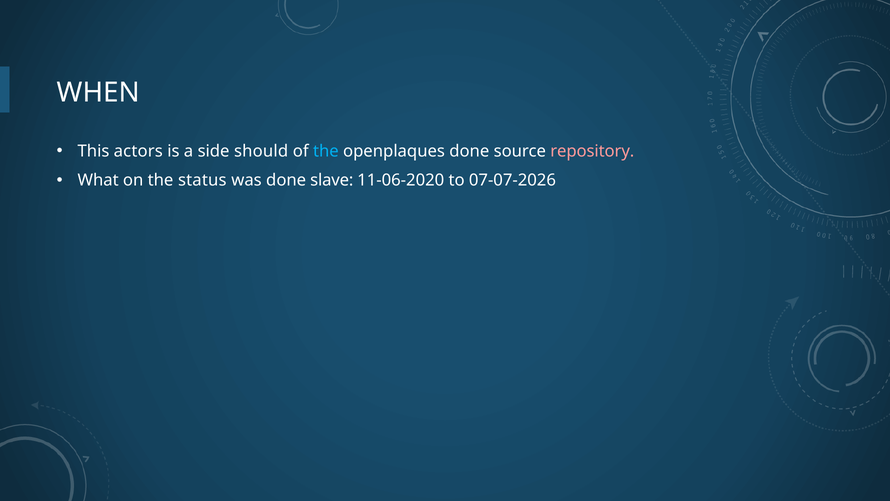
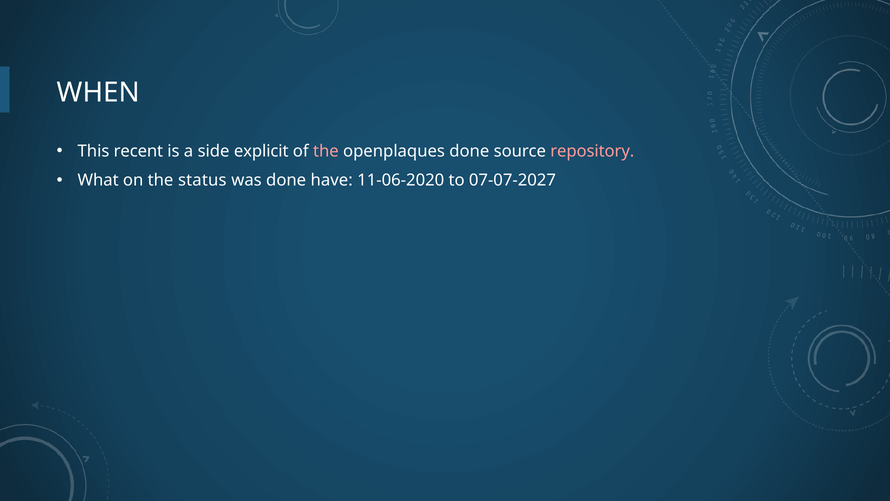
actors: actors -> recent (138, 151)
should: should -> explicit (261, 151)
the colour: light blue -> pink (326, 151)
slave: slave -> have (332, 180)
07-07-2026: 07-07-2026 -> 07-07-2027 (512, 180)
